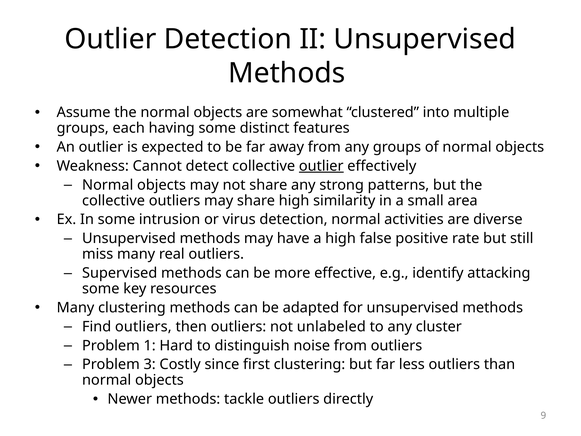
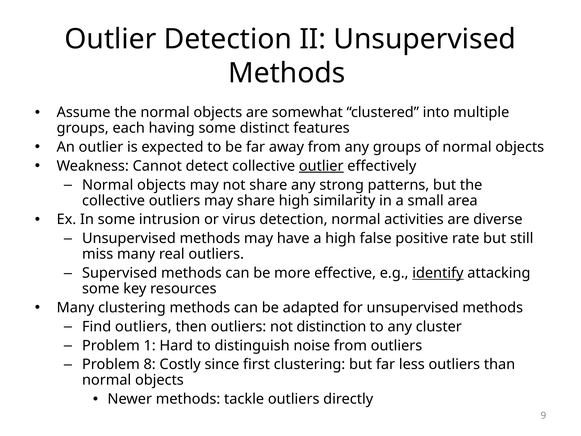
identify underline: none -> present (438, 273)
unlabeled: unlabeled -> distinction (331, 326)
3: 3 -> 8 (150, 364)
